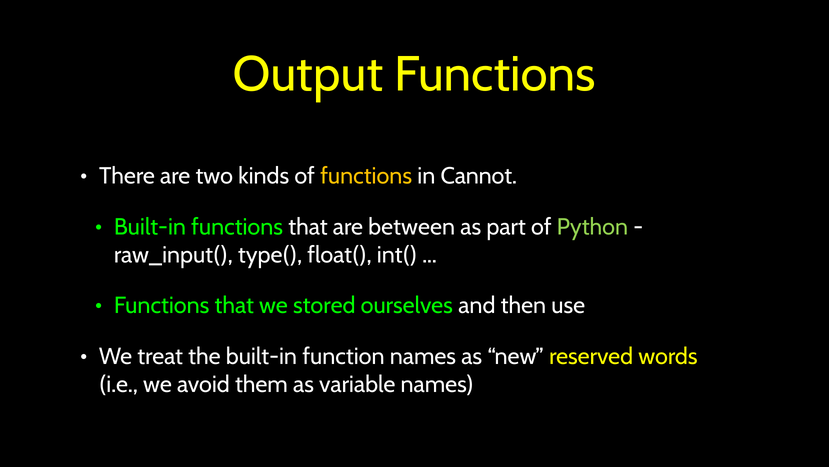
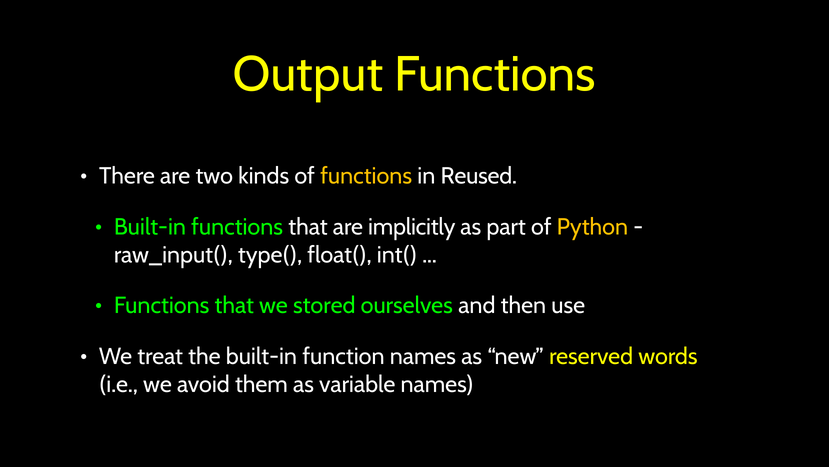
Cannot: Cannot -> Reused (479, 176)
between: between -> implicitly (412, 226)
Python colour: light green -> yellow (592, 226)
